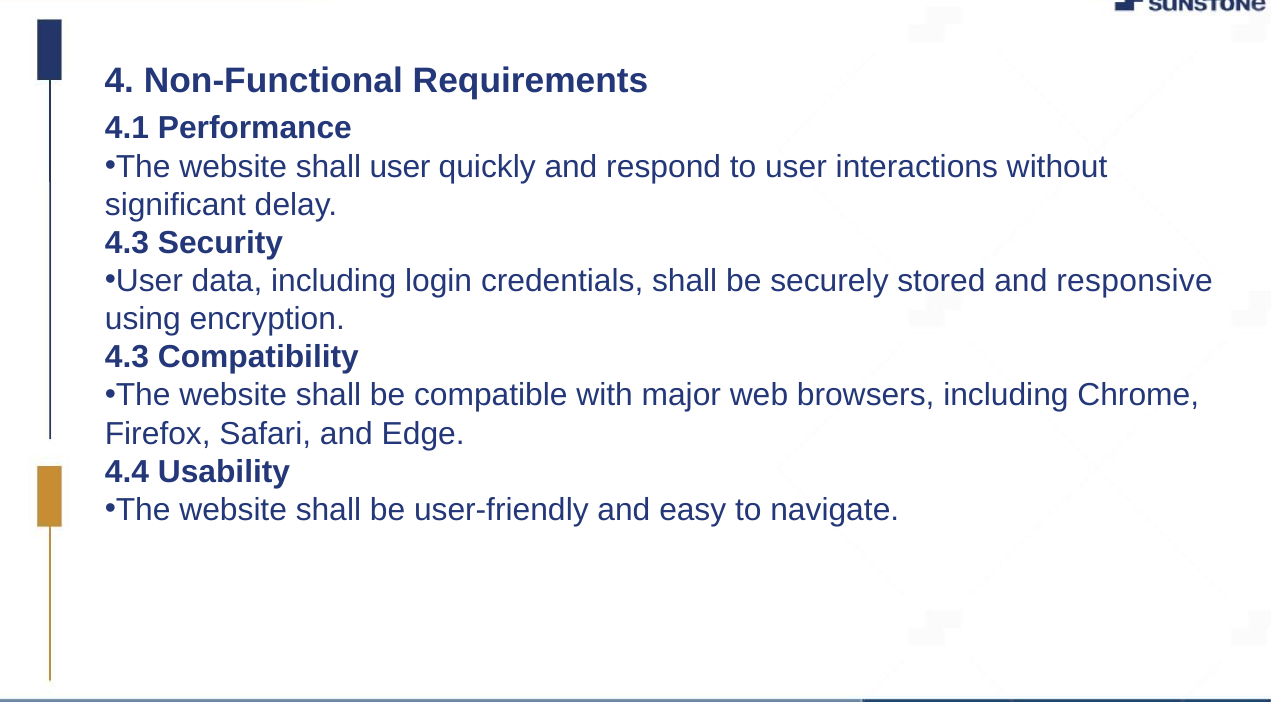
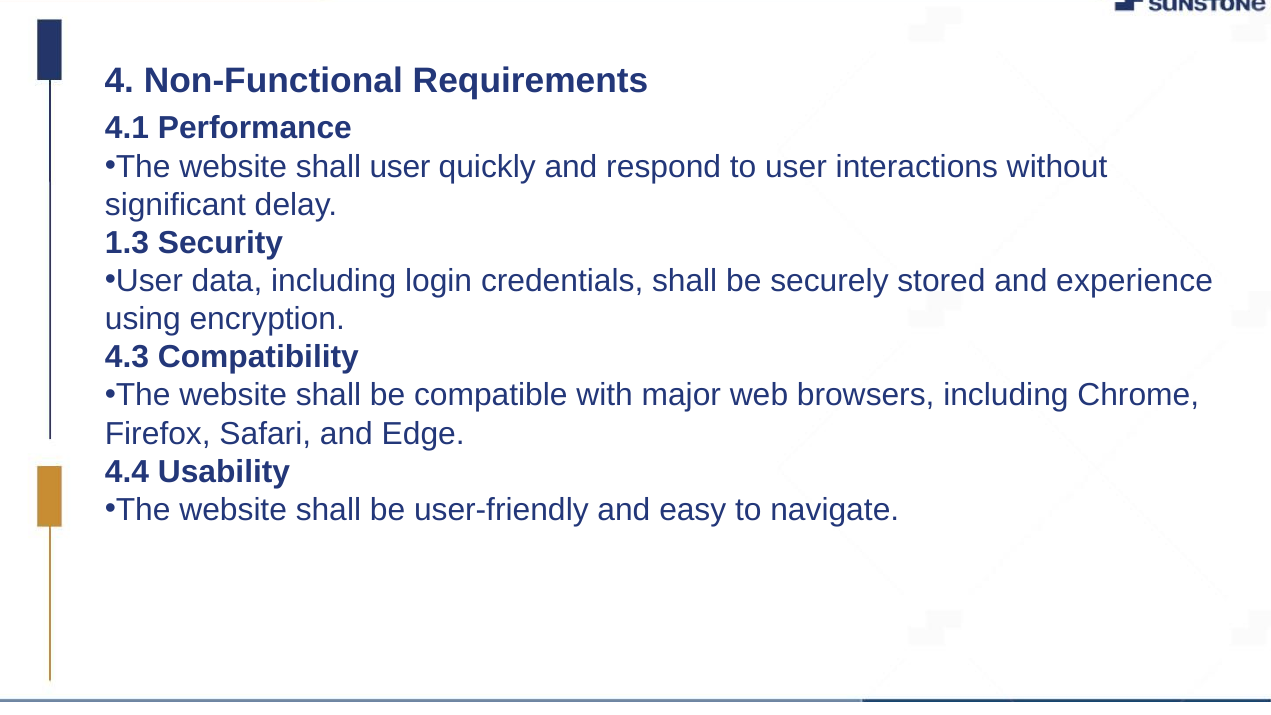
4.3: 4.3 -> 1.3 (127, 243)
responsive: responsive -> experience (1135, 281)
